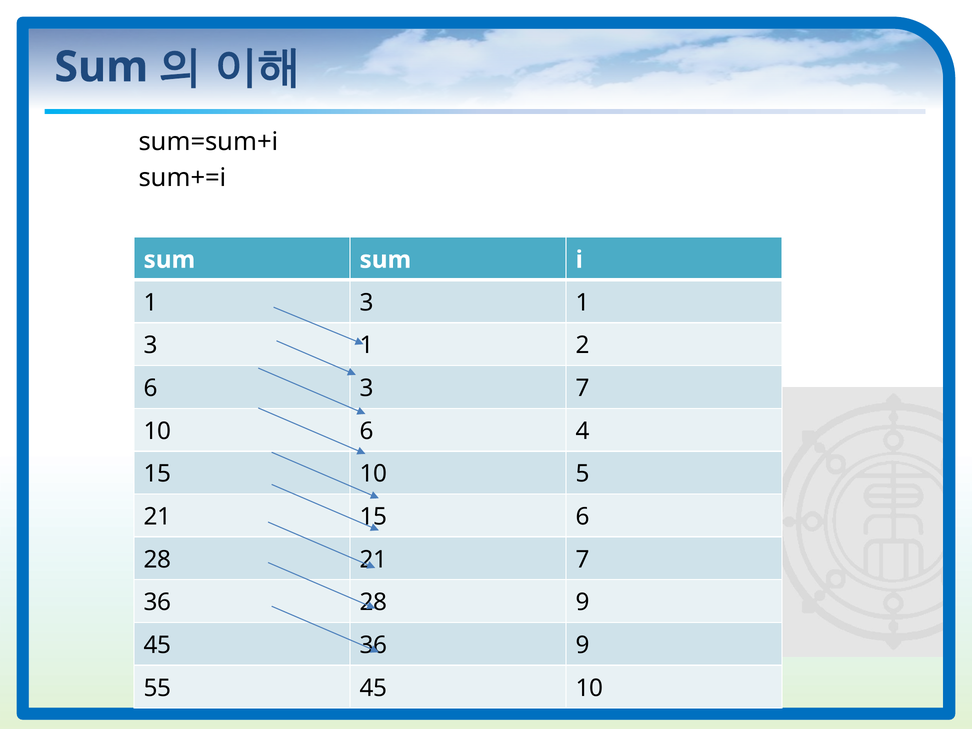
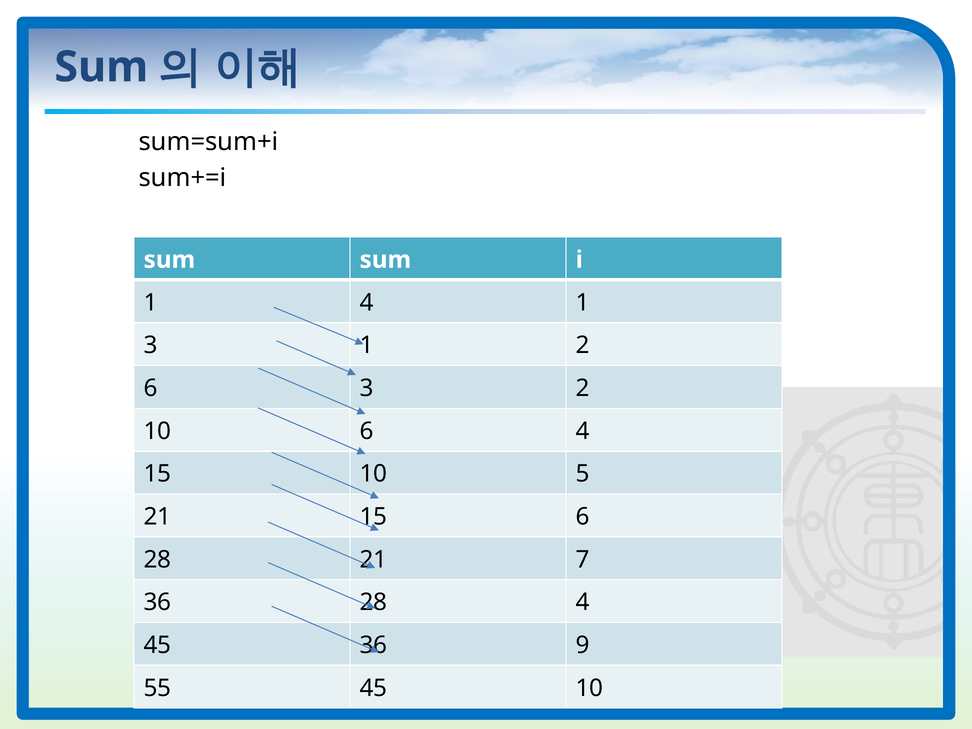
3: 3 -> 4 (367, 303)
3 7: 7 -> 2 (583, 388)
28 9: 9 -> 4 (583, 602)
